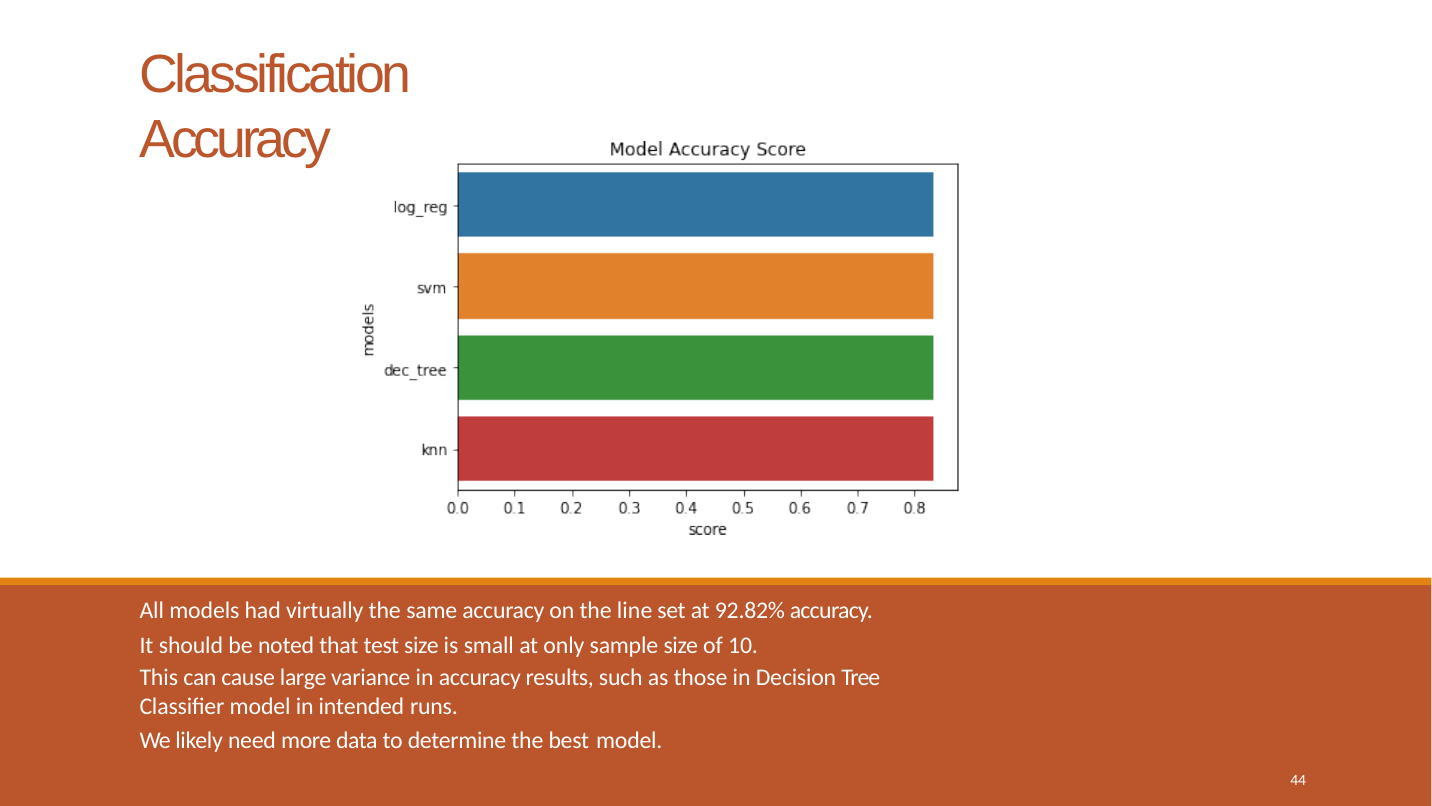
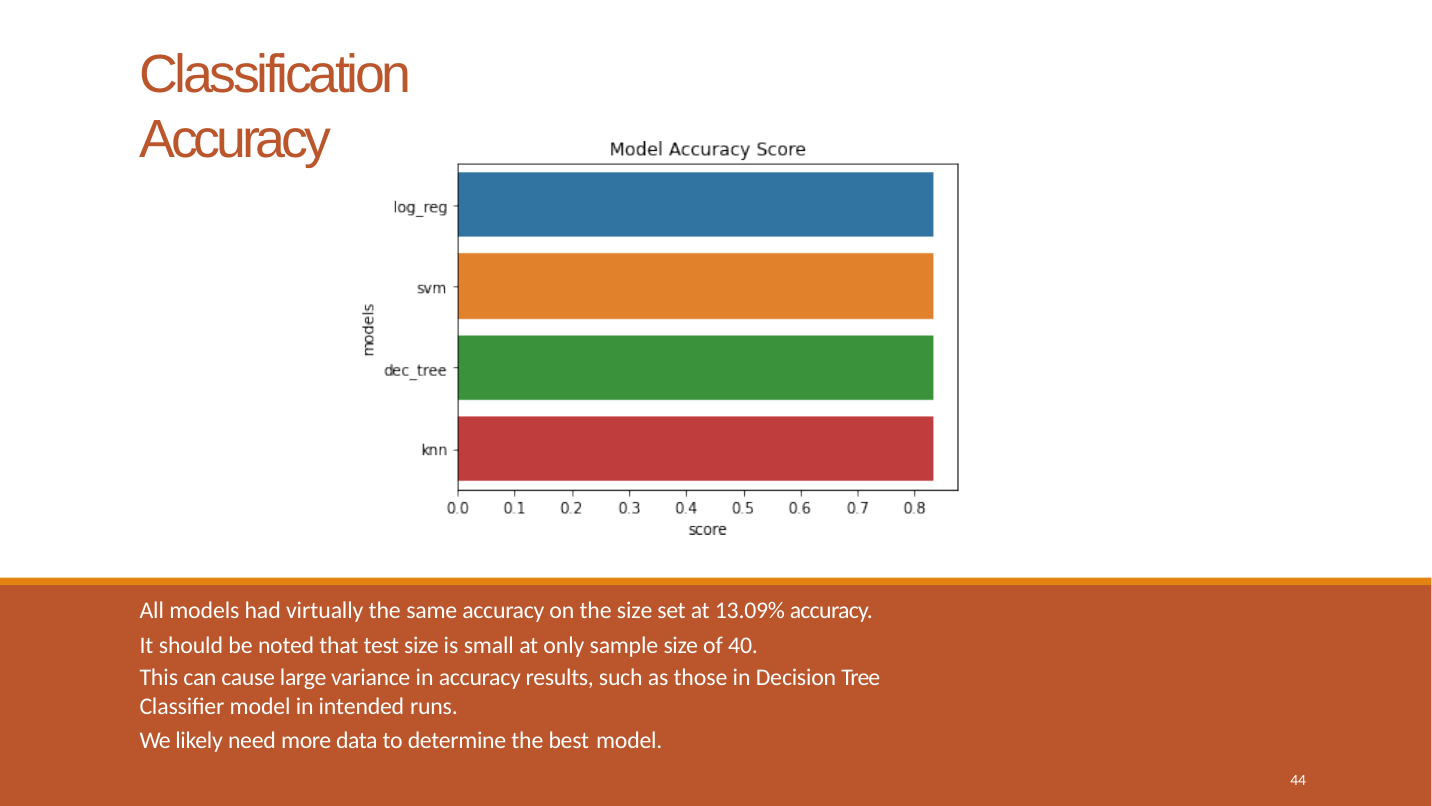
the line: line -> size (635, 610)
92.82%: 92.82% -> 13.09% (750, 610)
10: 10 -> 40 (743, 645)
